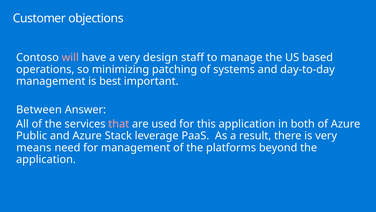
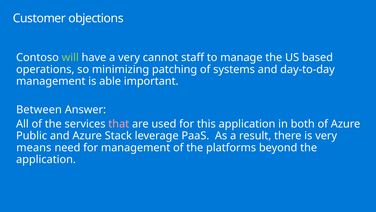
will colour: pink -> light green (70, 57)
design: design -> cannot (161, 57)
best: best -> able (110, 81)
